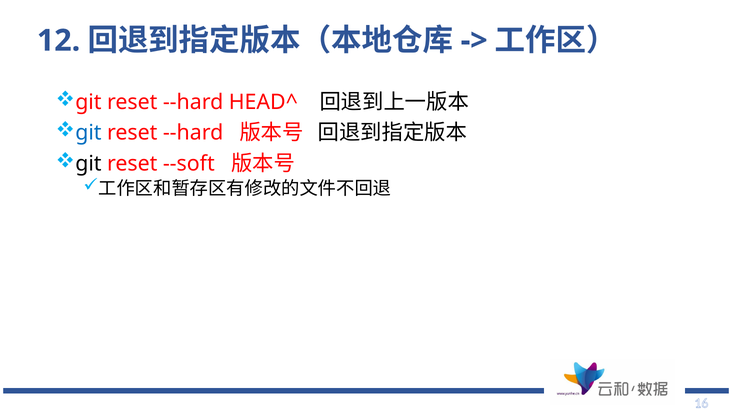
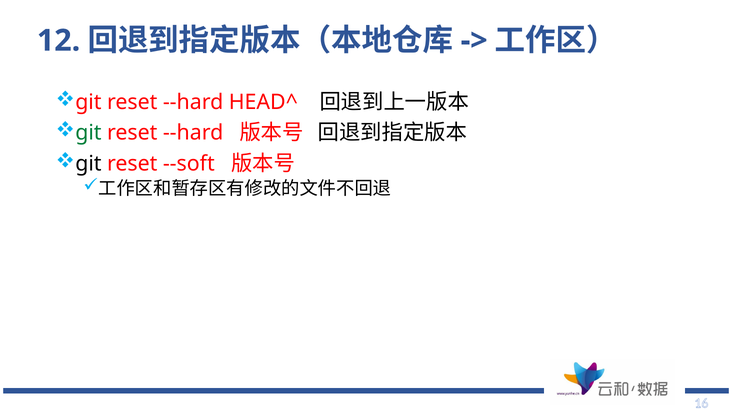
git colour: blue -> green (88, 133)
